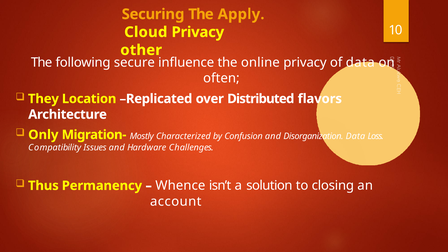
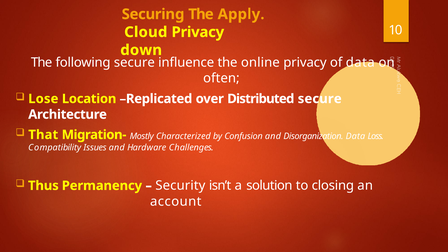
other: other -> down (141, 50)
They: They -> Lose (43, 99)
Distributed flavors: flavors -> secure (320, 99)
Only: Only -> That (43, 135)
Whence: Whence -> Security (180, 186)
